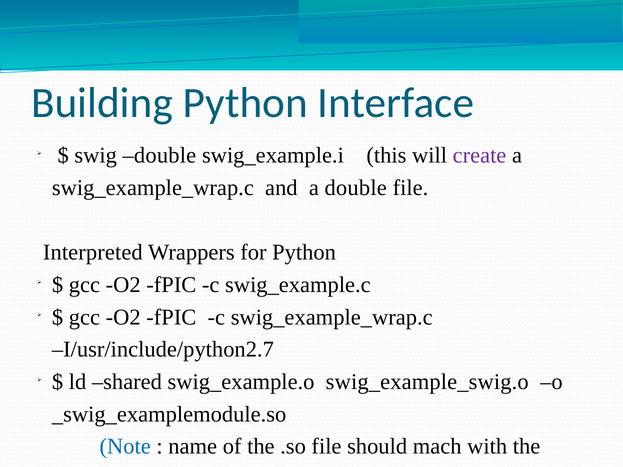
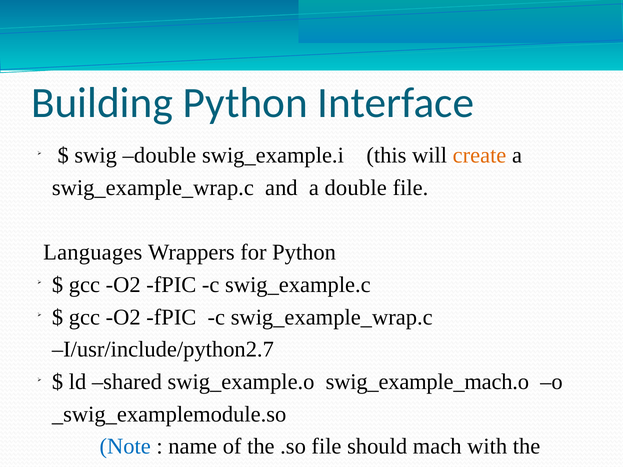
create colour: purple -> orange (480, 155)
Interpreted: Interpreted -> Languages (93, 253)
swig_example_swig.o: swig_example_swig.o -> swig_example_mach.o (427, 382)
